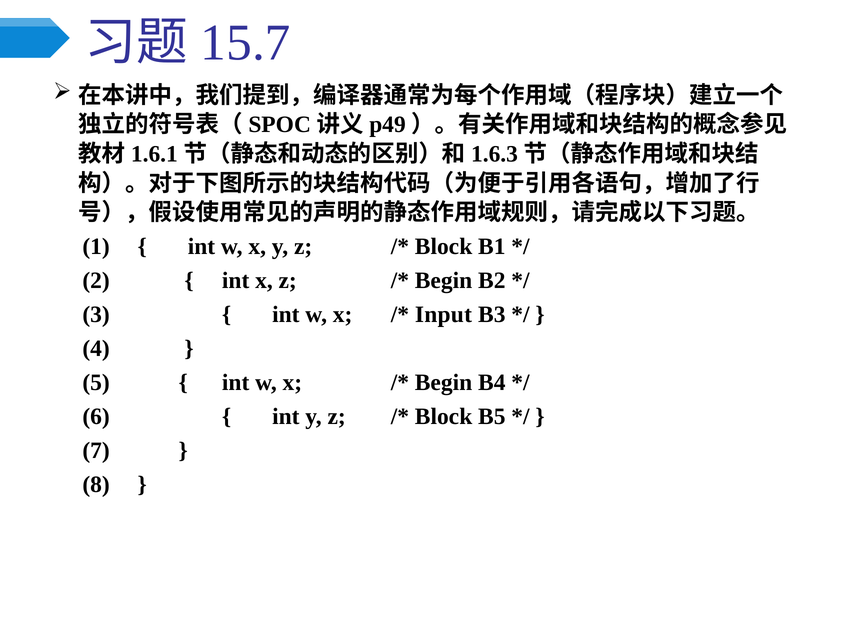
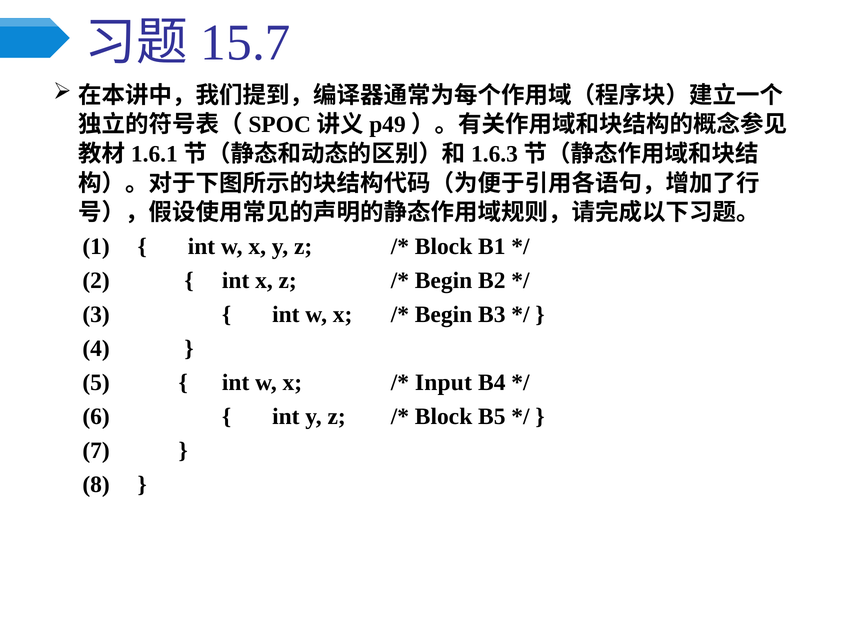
Input: Input -> Begin (444, 315)
Begin: Begin -> Input (443, 383)
